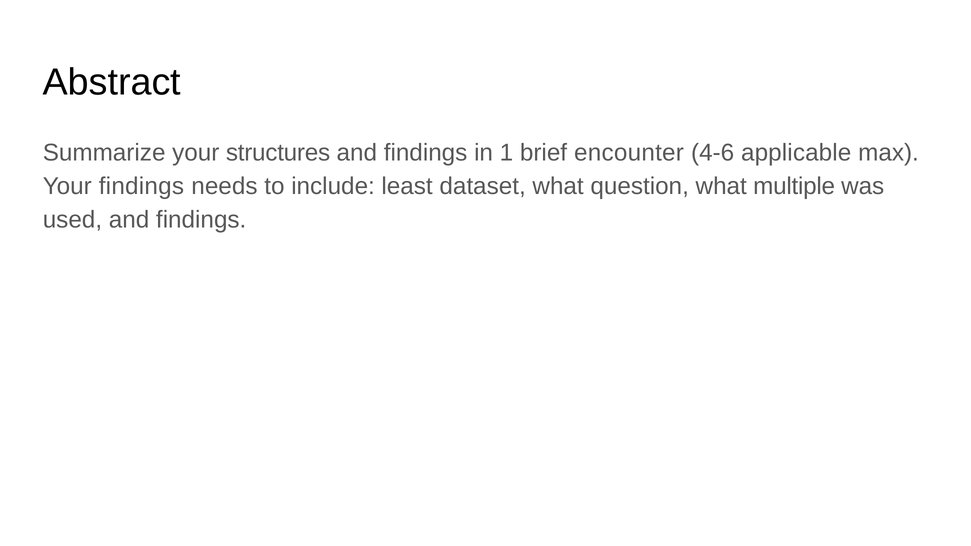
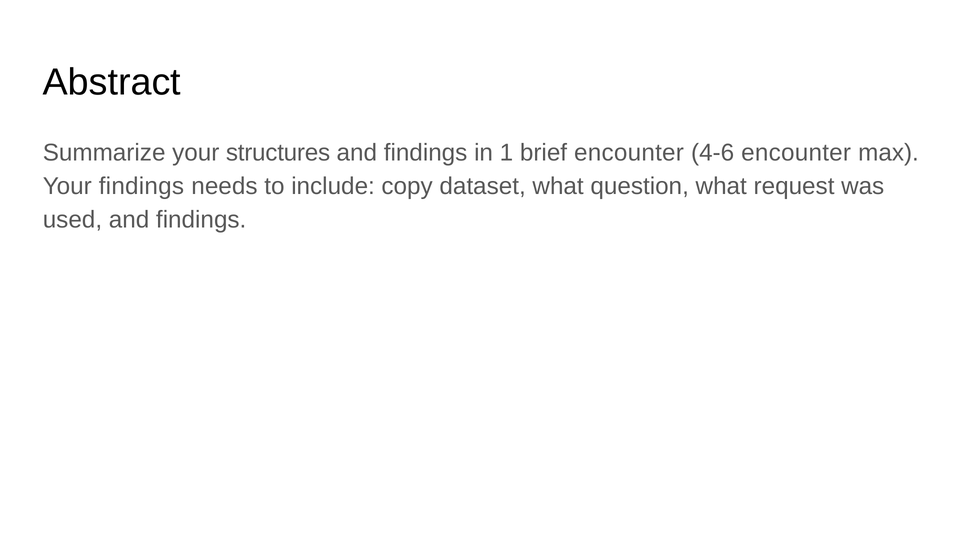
4-6 applicable: applicable -> encounter (796, 153)
least: least -> copy (407, 186)
multiple: multiple -> request (794, 186)
